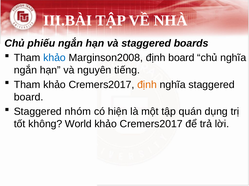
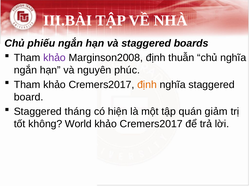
khảo colour: blue -> purple (55, 58)
định board: board -> thuẫn (181, 58)
tiếng: tiếng -> phúc (127, 70)
nhóm: nhóm -> tháng (78, 112)
dụng: dụng -> giảm (216, 112)
